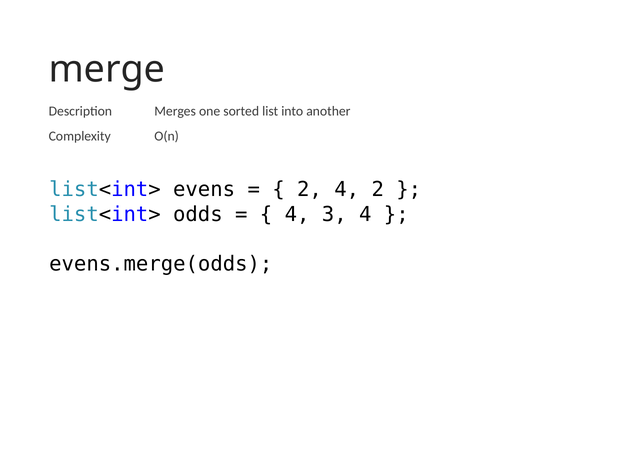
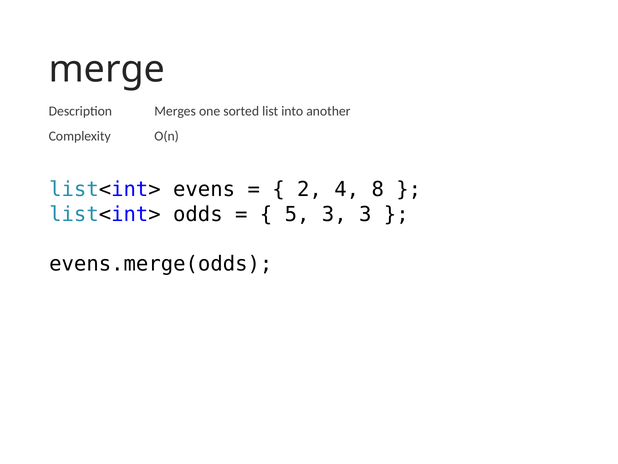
4 2: 2 -> 8 (378, 189)
4: 4 -> 5 (297, 214)
3 4: 4 -> 3 (365, 214)
